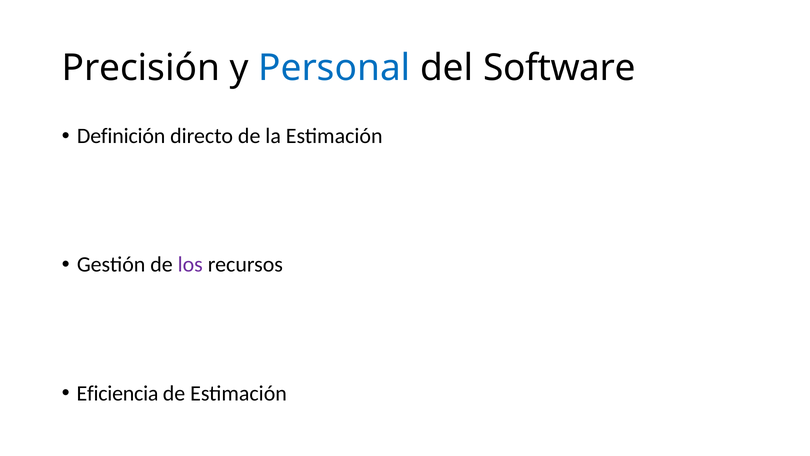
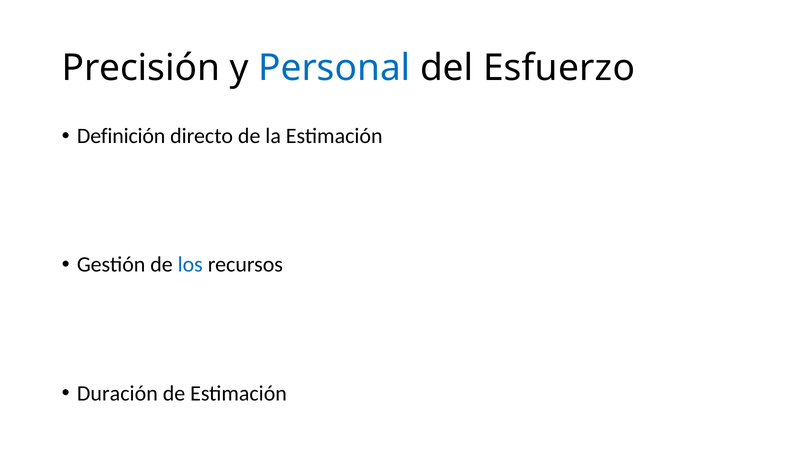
Software: Software -> Esfuerzo (559, 68)
los colour: purple -> blue (190, 265)
Eficiencia: Eficiencia -> Duración (117, 393)
